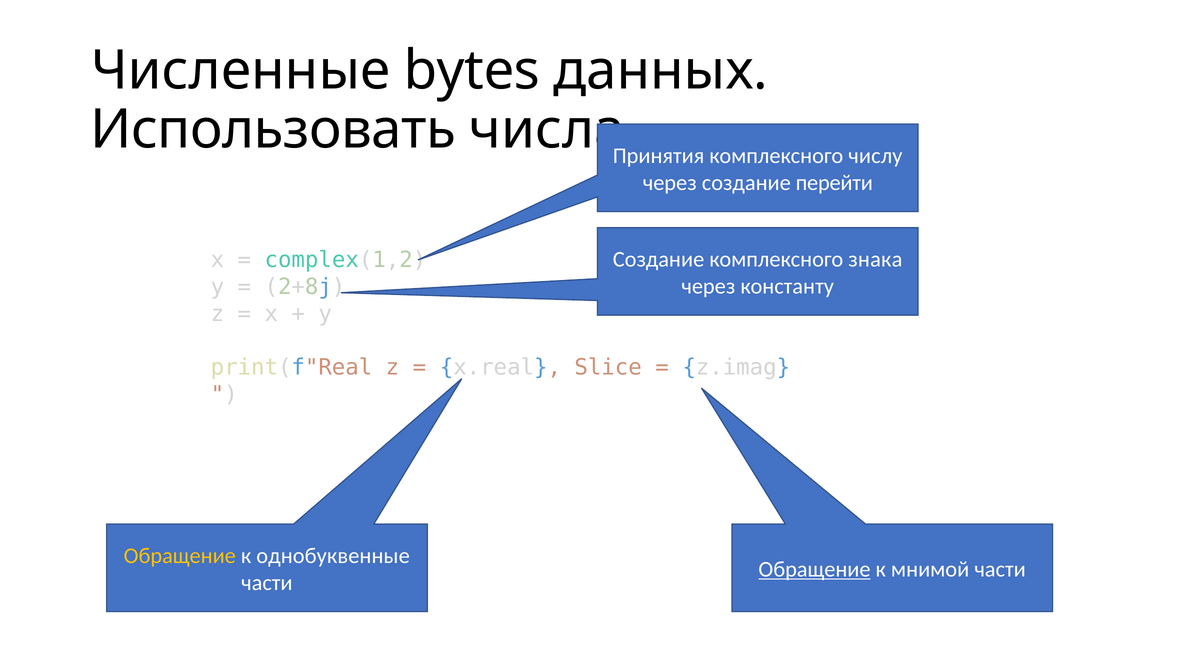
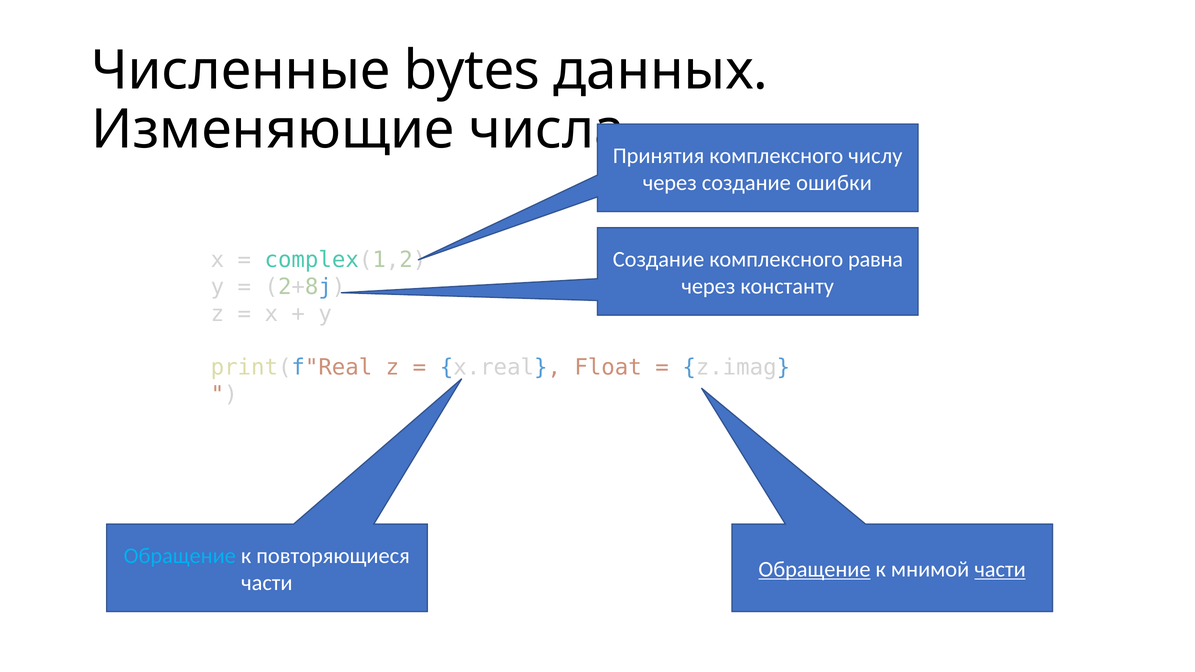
Использовать: Использовать -> Изменяющие (273, 130)
перейти: перейти -> ошибки (834, 183)
знака: знака -> равна (876, 260)
Slice: Slice -> Float (608, 368)
Обращение colour: yellow -> light blue (180, 556)
однобуквенные: однобуквенные -> повторяющиеся (333, 556)
части underline: none -> present (1000, 570)
